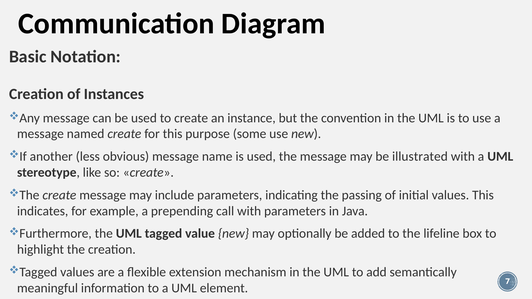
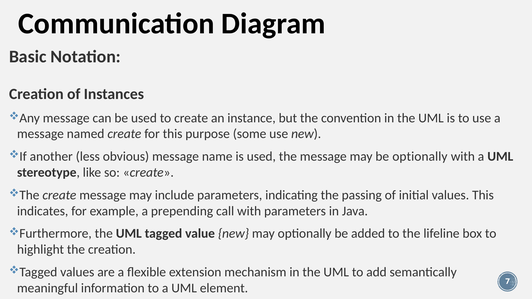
be illustrated: illustrated -> optionally (420, 157)
